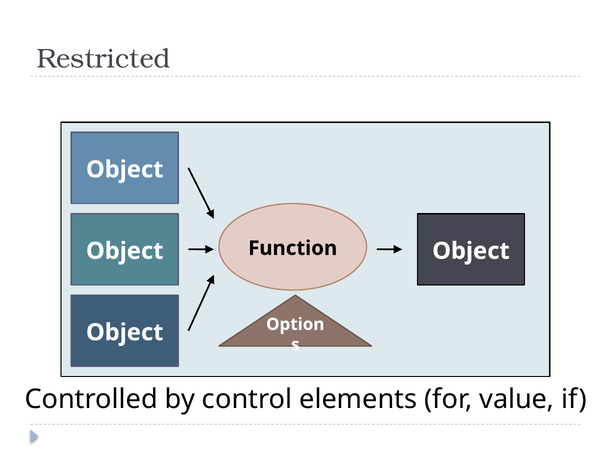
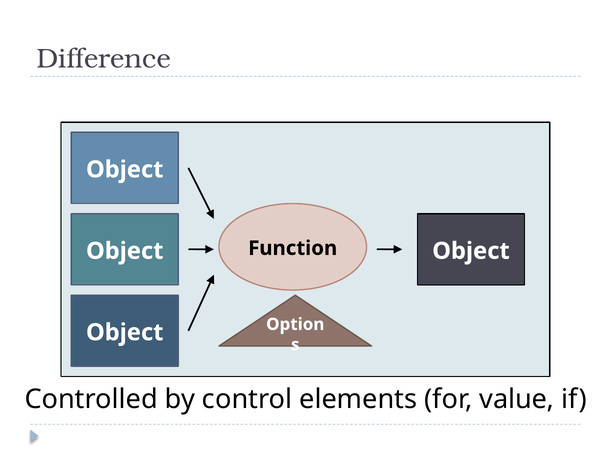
Restricted: Restricted -> Difference (104, 59)
